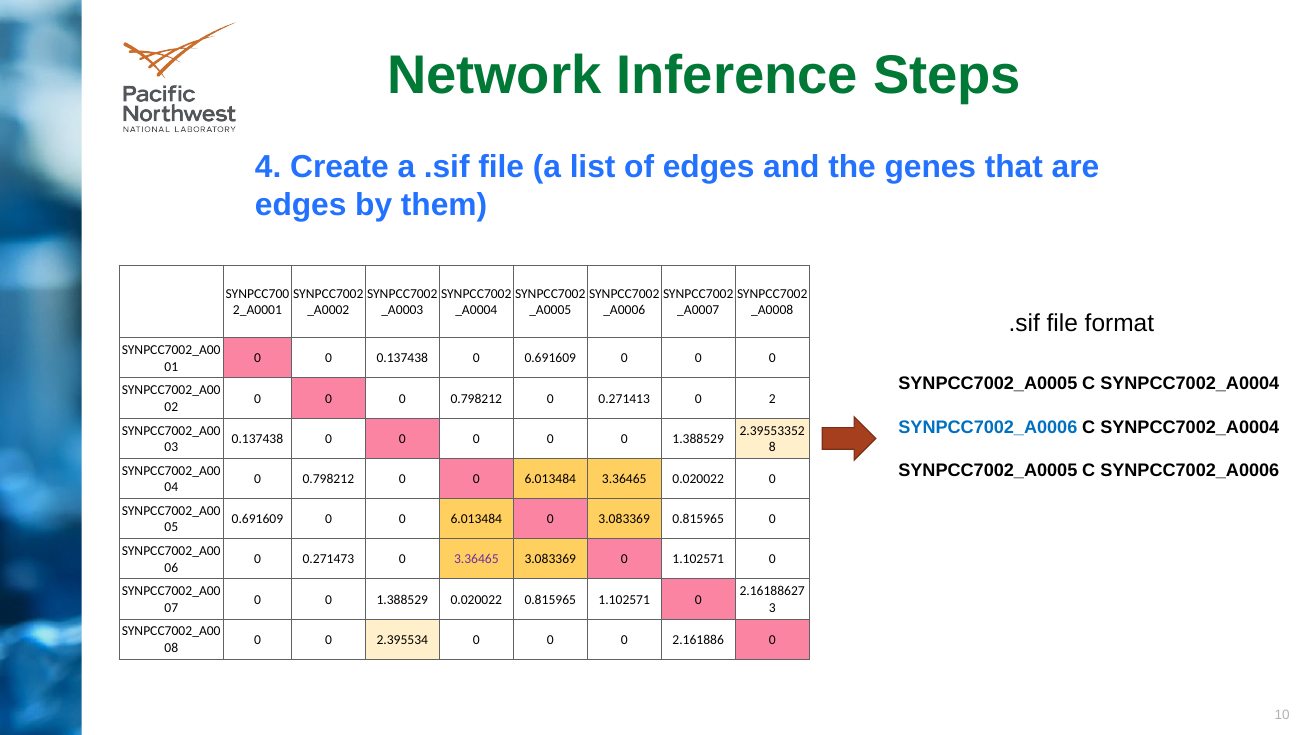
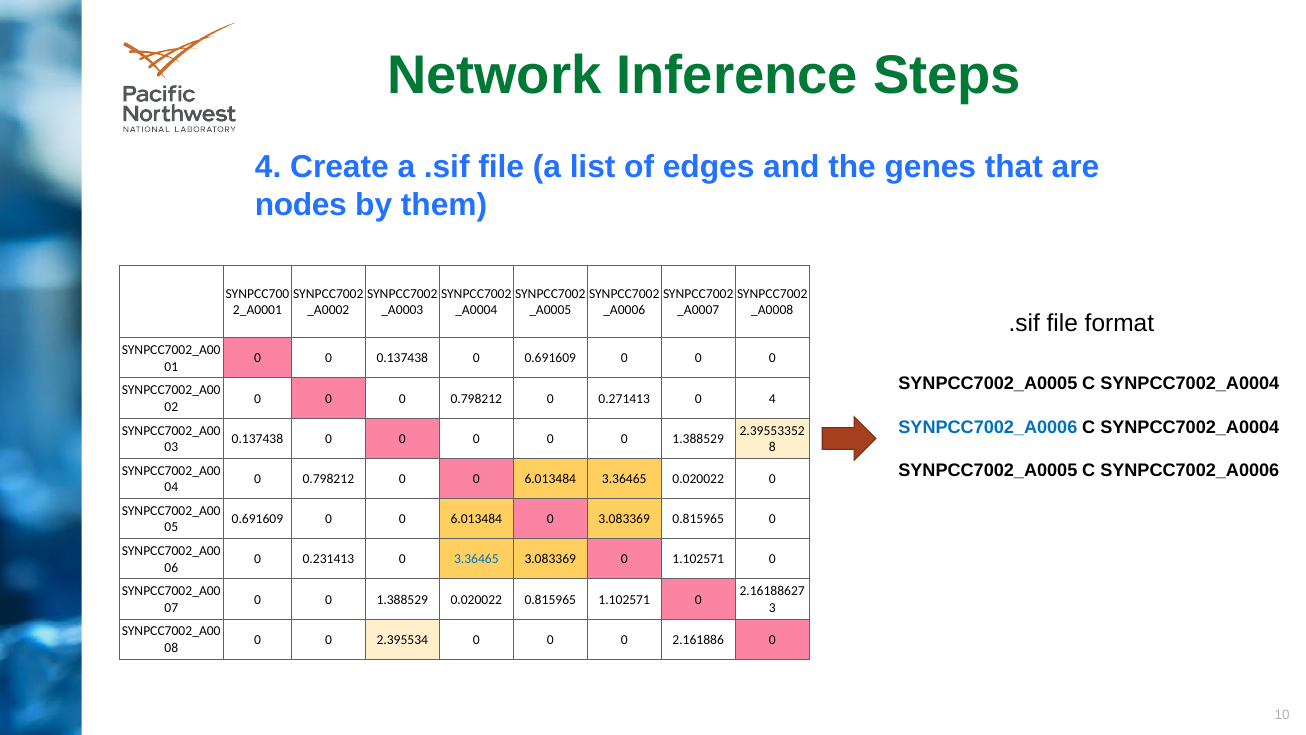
edges: edges -> nodes (301, 205)
0 2: 2 -> 4 (772, 398)
0.271473: 0.271473 -> 0.231413 (328, 559)
3.36465 colour: purple -> blue (476, 559)
